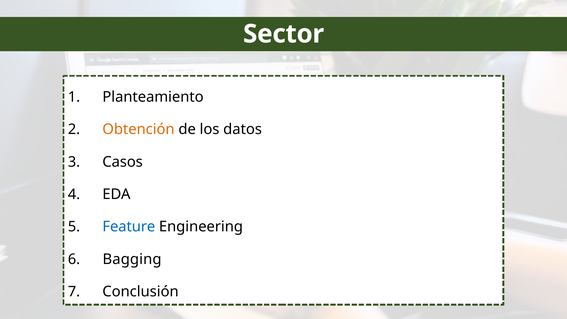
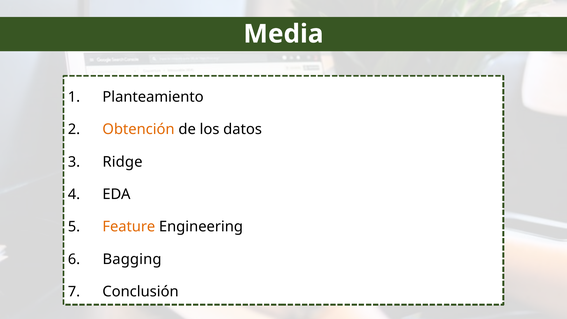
Sector: Sector -> Media (283, 34)
Casos: Casos -> Ridge (122, 162)
Feature colour: blue -> orange (129, 227)
